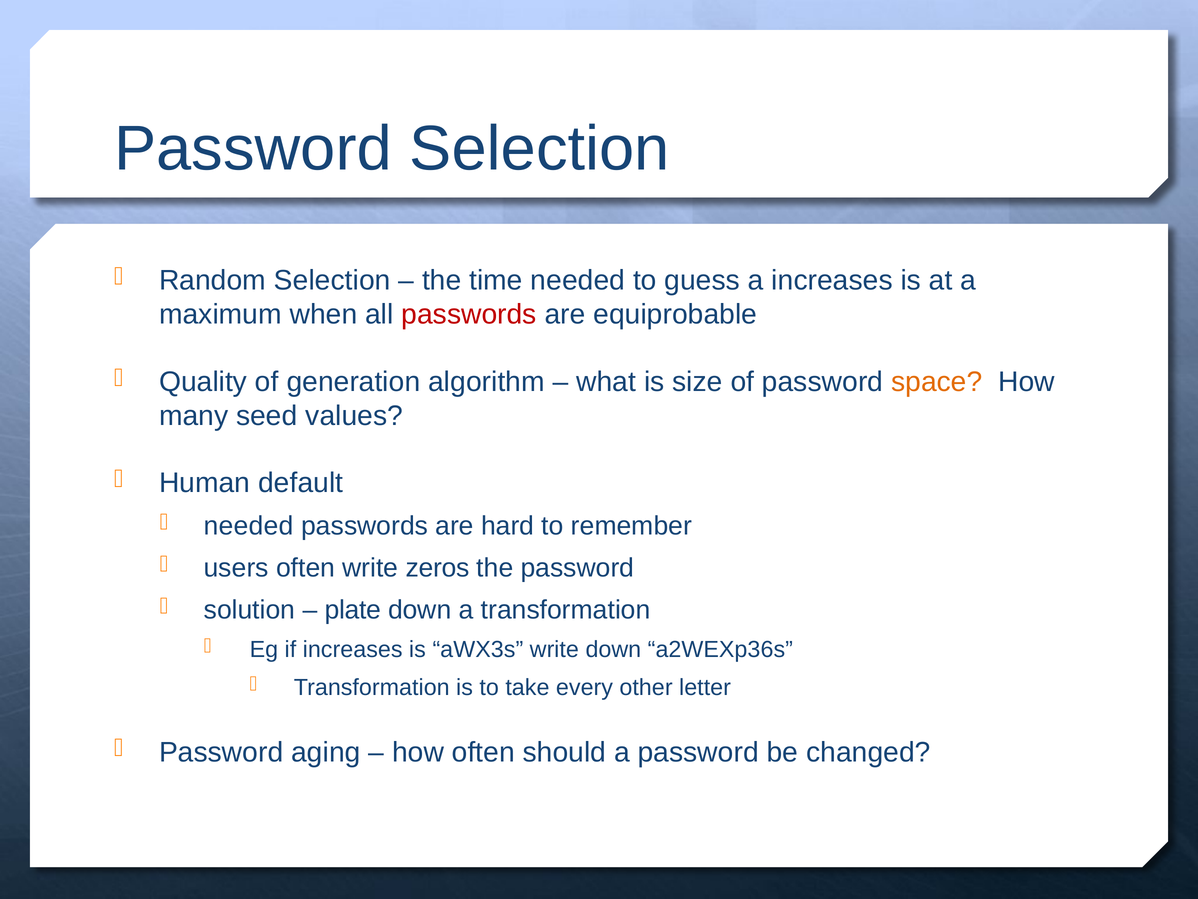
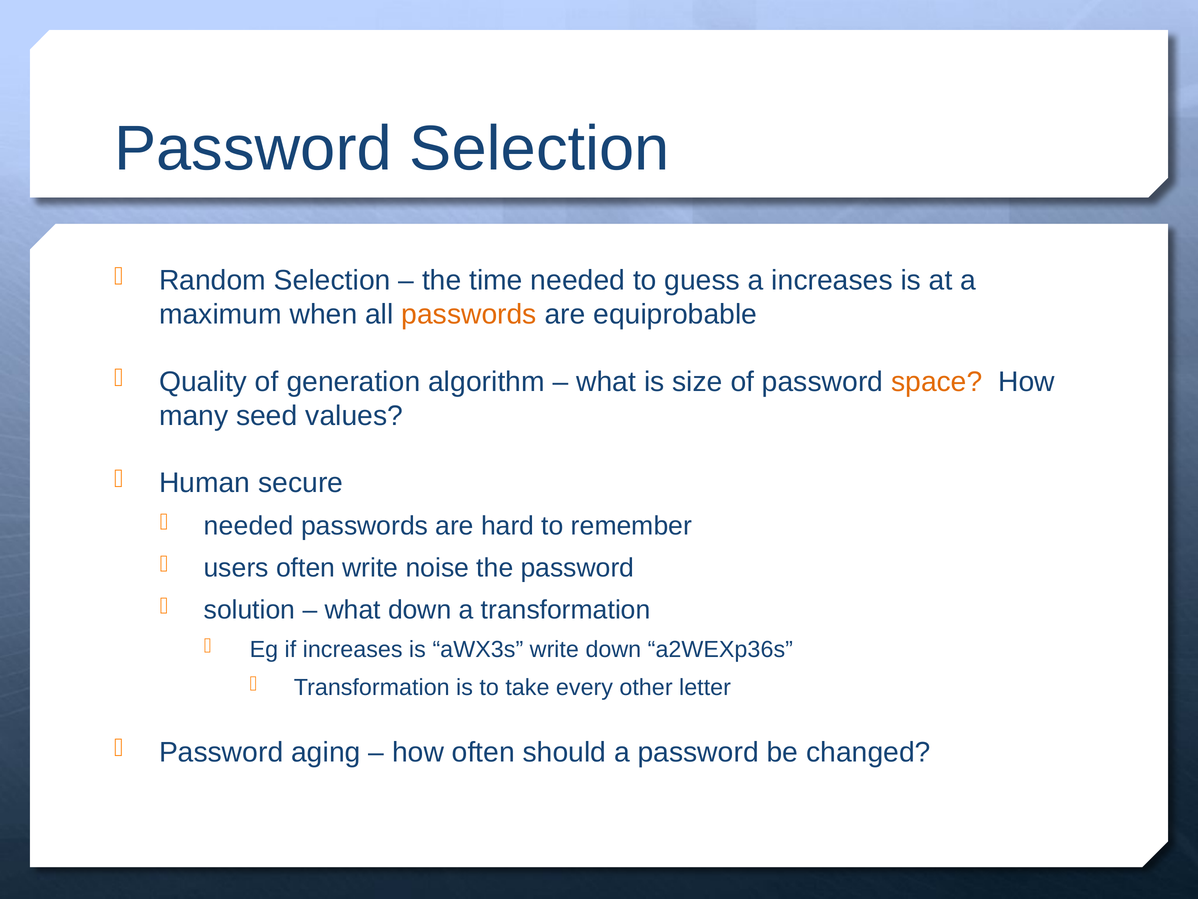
passwords colour: red -> orange (469, 314)
default: default -> secure (301, 483)
zeros: zeros -> noise (437, 568)
plate: plate -> what (353, 610)
